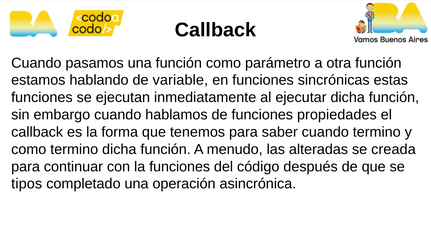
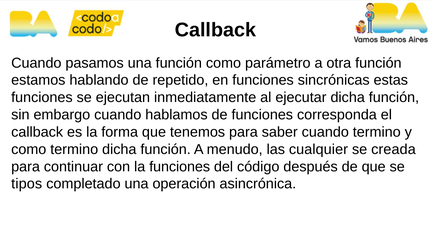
variable: variable -> repetido (180, 80)
propiedades: propiedades -> corresponda (337, 114)
alteradas: alteradas -> cualquier (318, 149)
